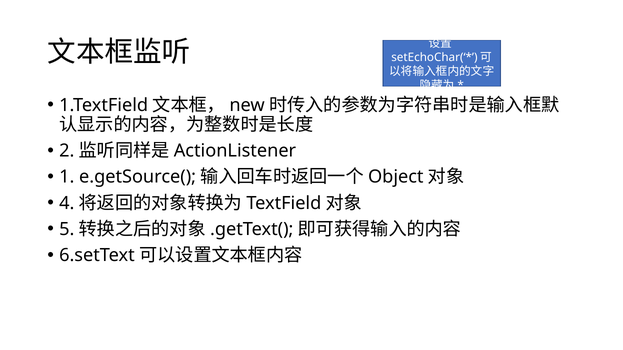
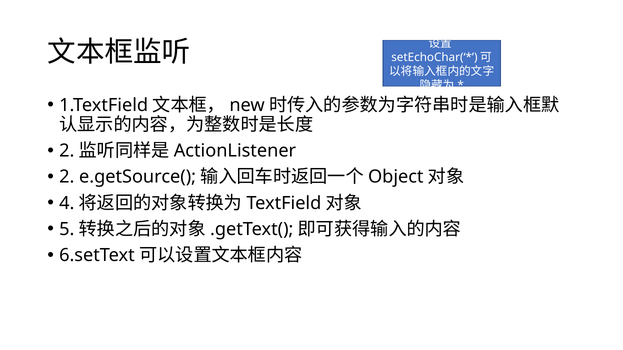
1: 1 -> 2 (67, 177)
